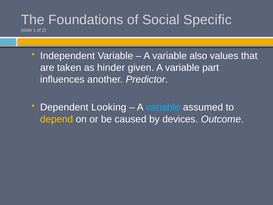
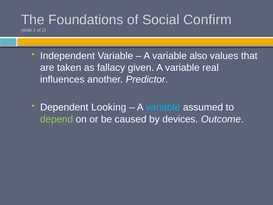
Specific: Specific -> Confirm (207, 20)
hinder: hinder -> fallacy (111, 68)
part: part -> real (211, 68)
depend colour: yellow -> light green (57, 119)
